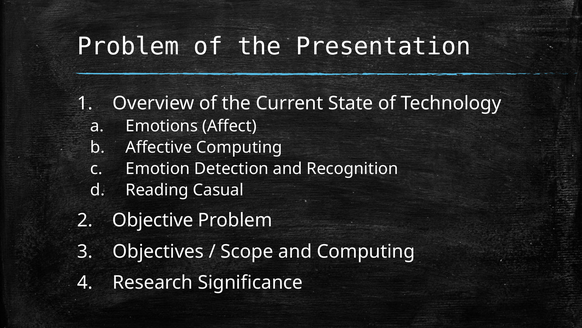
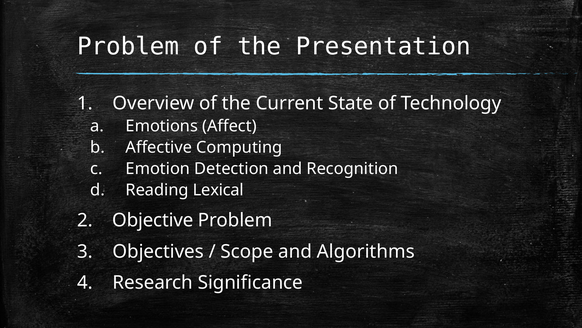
Casual: Casual -> Lexical (218, 190)
and Computing: Computing -> Algorithms (366, 251)
